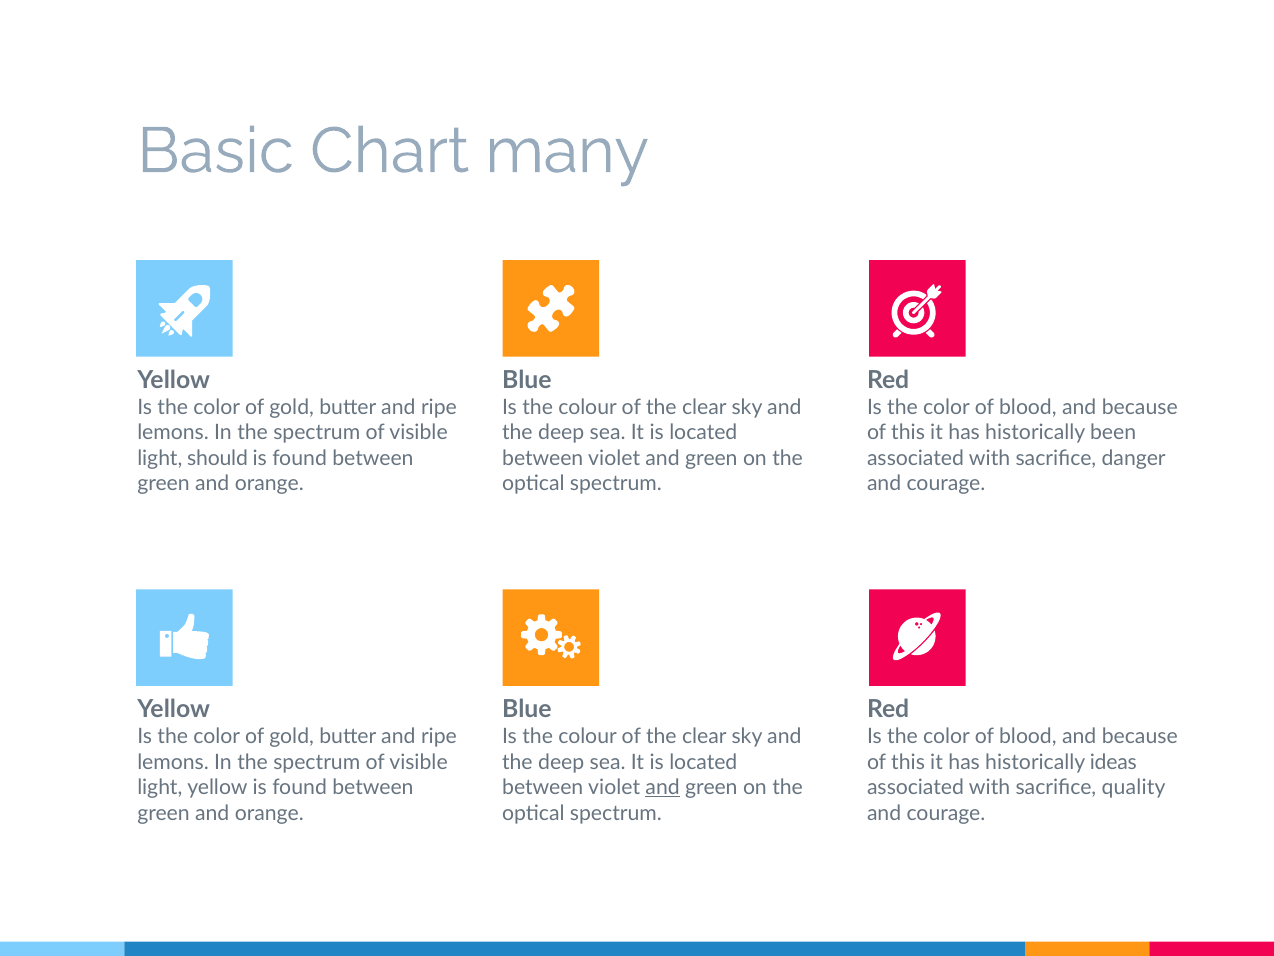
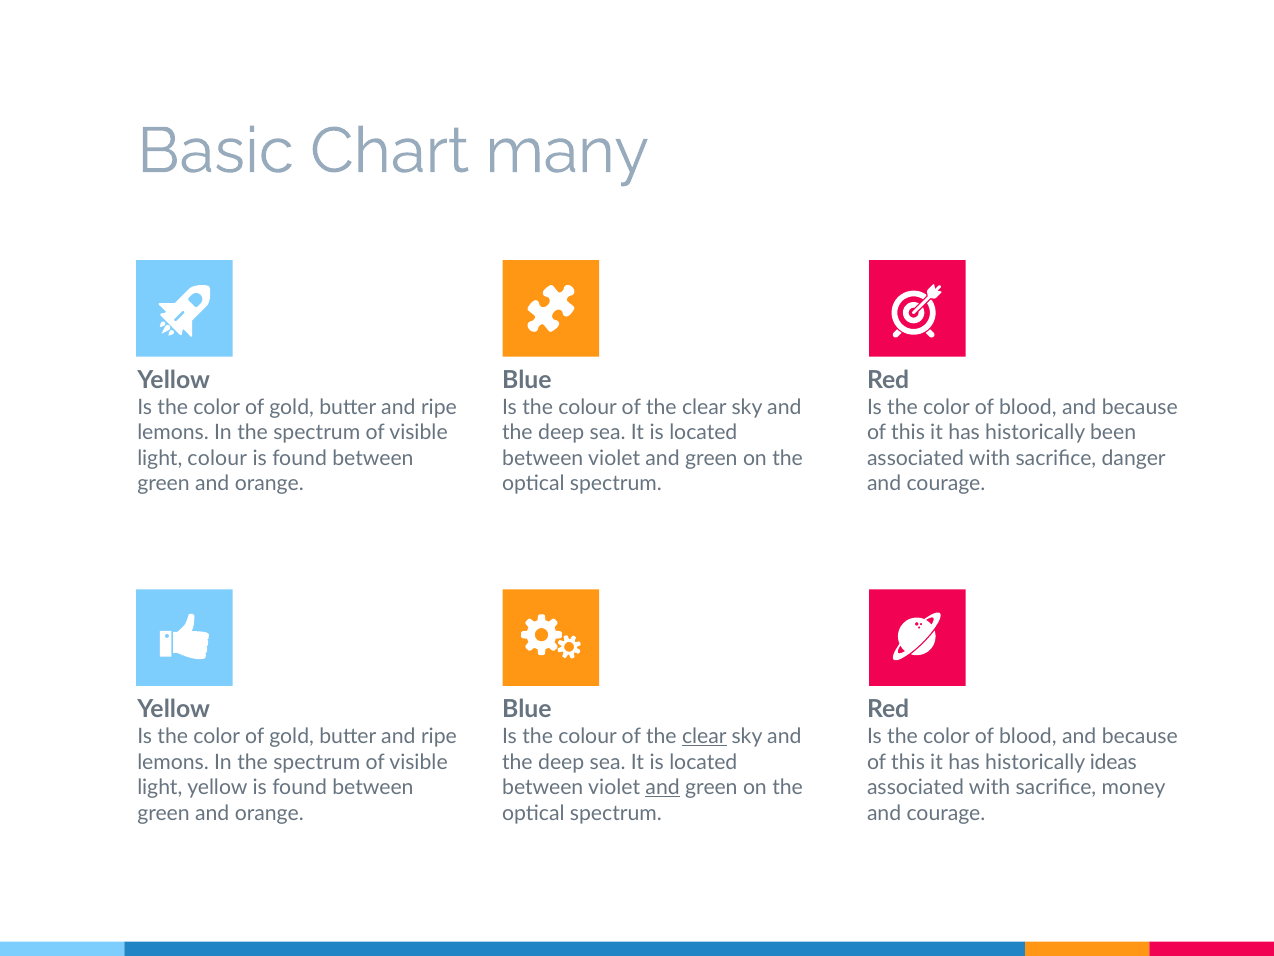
light should: should -> colour (217, 458)
clear underline: none -> present (704, 736)
quality: quality -> money (1134, 787)
